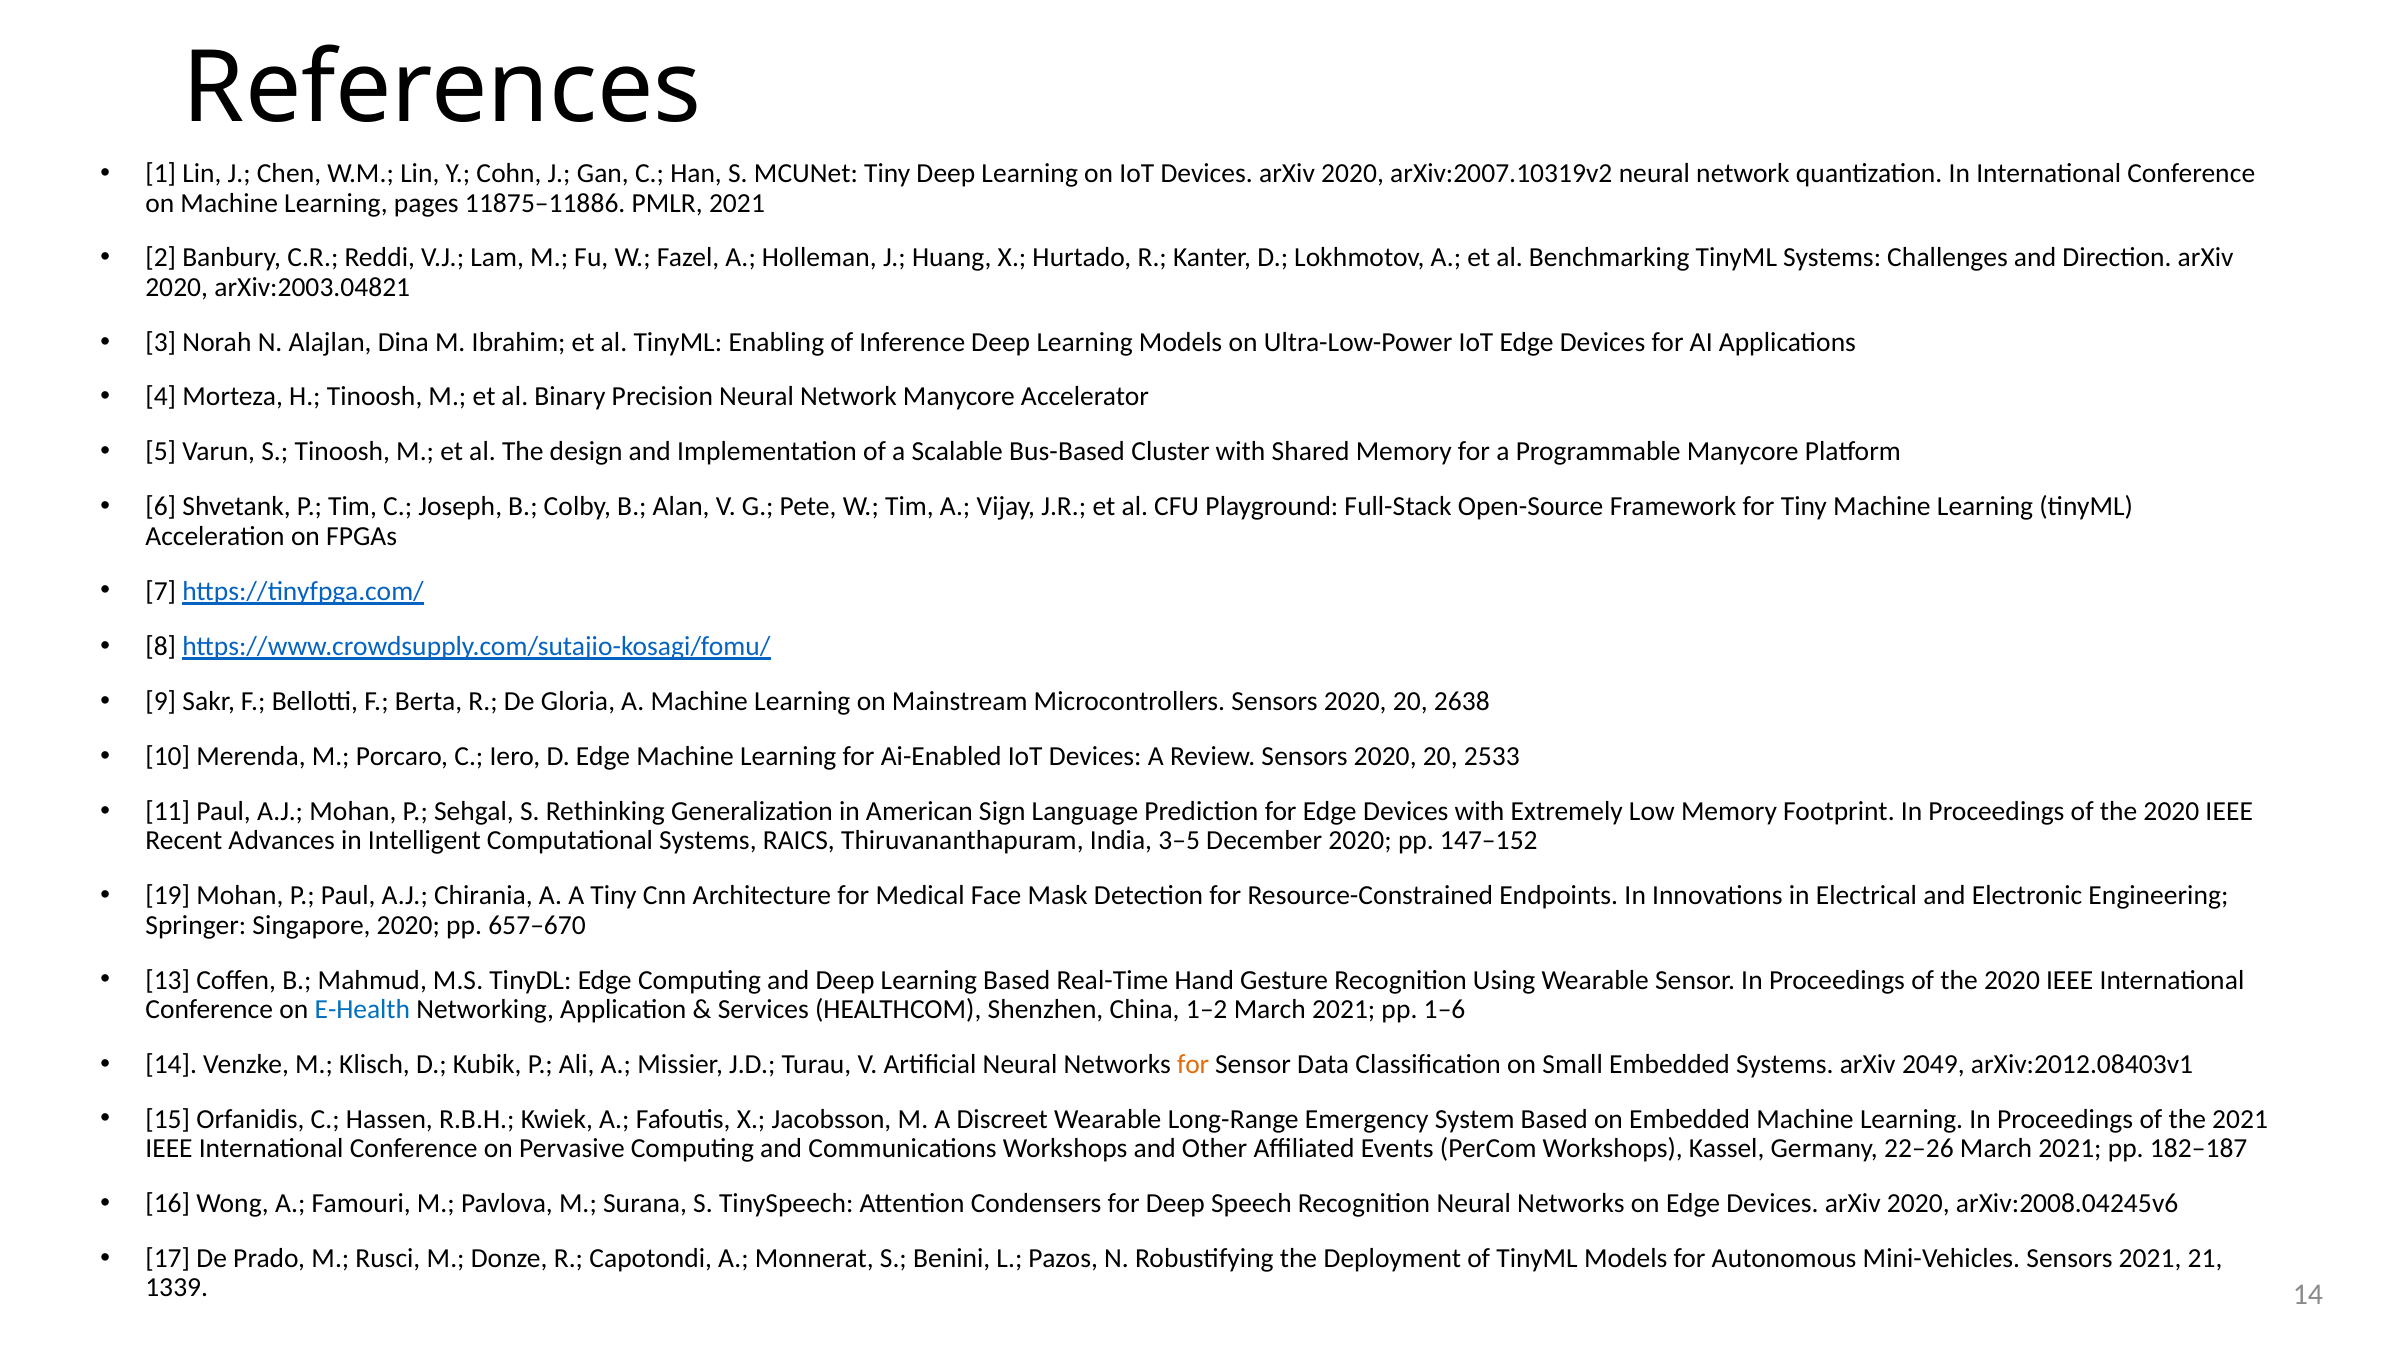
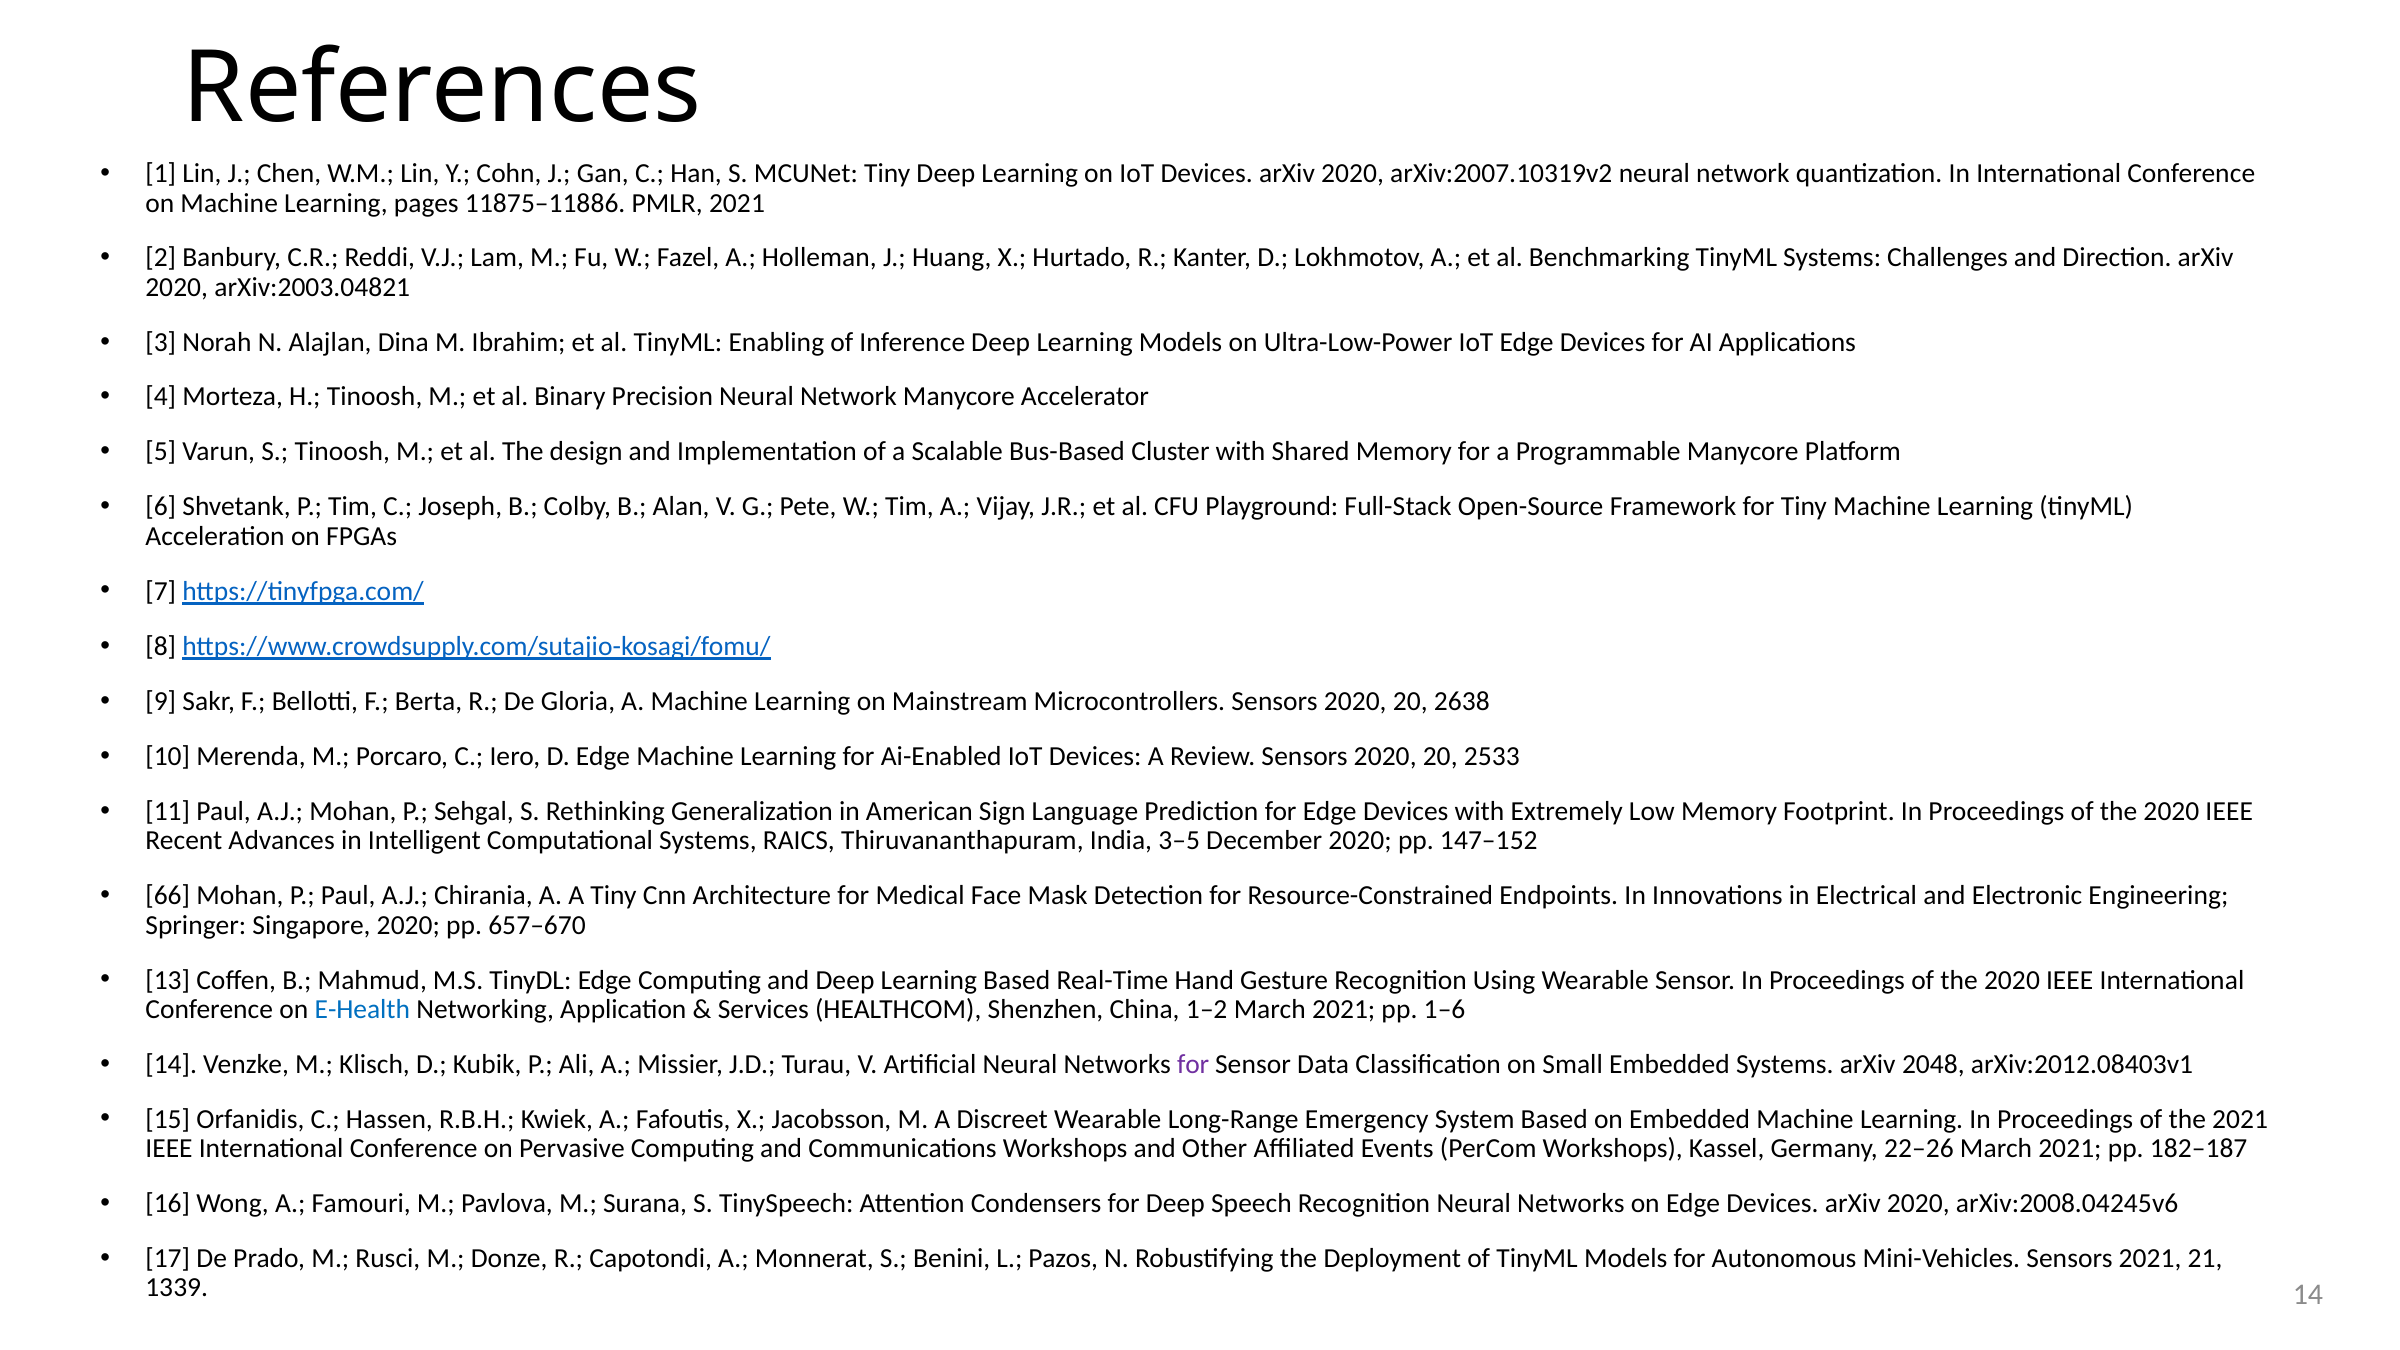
19: 19 -> 66 (168, 896)
for colour: orange -> purple (1193, 1064)
2049: 2049 -> 2048 (1933, 1064)
